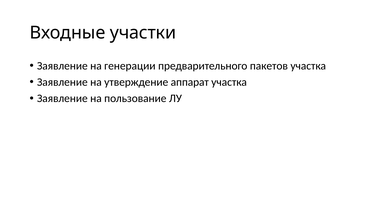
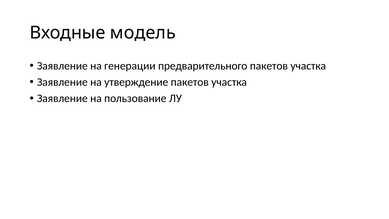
участки: участки -> модель (143, 33)
утверждение аппарат: аппарат -> пакетов (190, 82)
